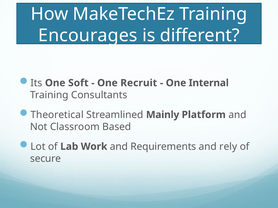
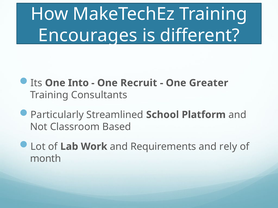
Soft: Soft -> Into (78, 83)
Internal: Internal -> Greater (209, 83)
Theoretical: Theoretical -> Particularly (57, 115)
Mainly: Mainly -> School (163, 115)
secure: secure -> month (46, 159)
